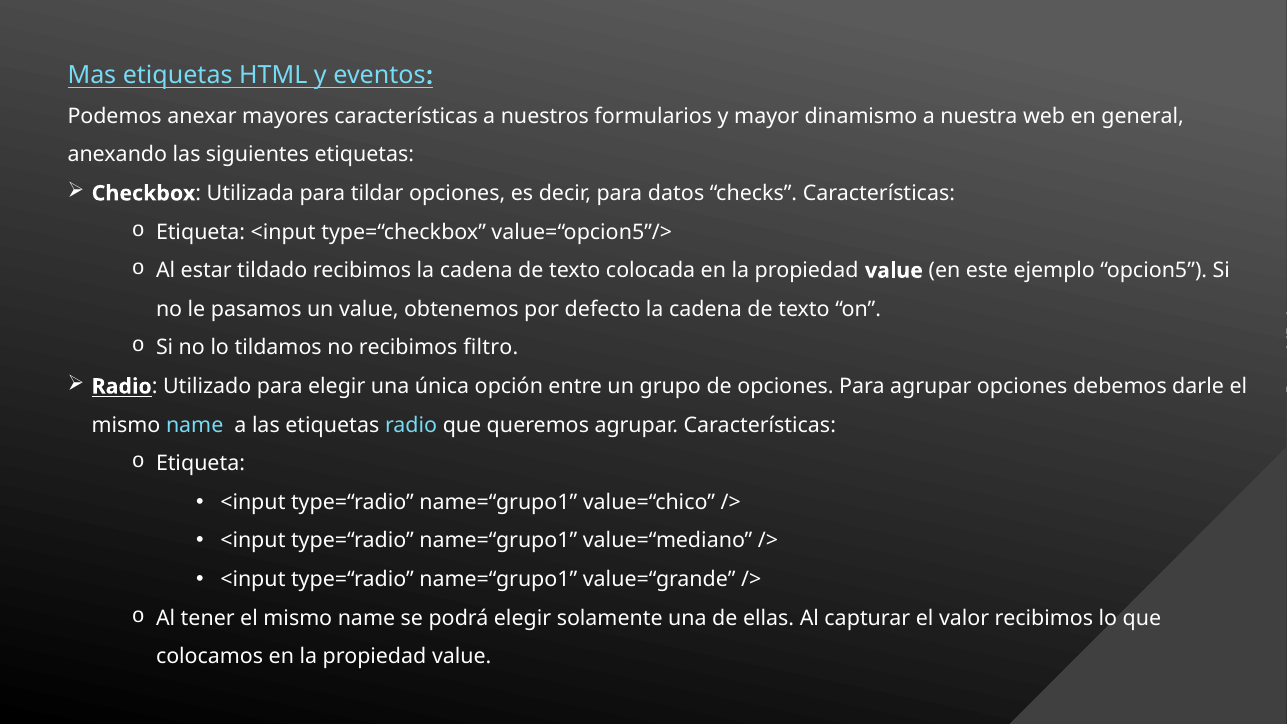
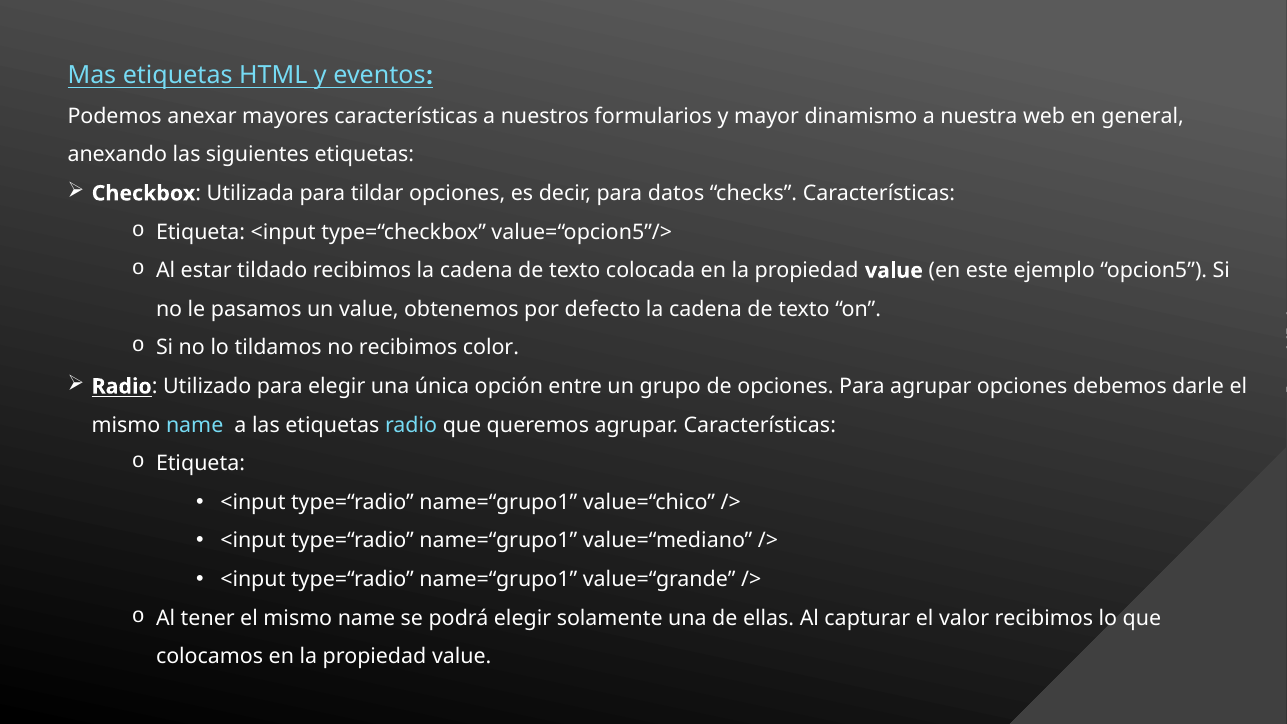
filtro: filtro -> color (491, 348)
